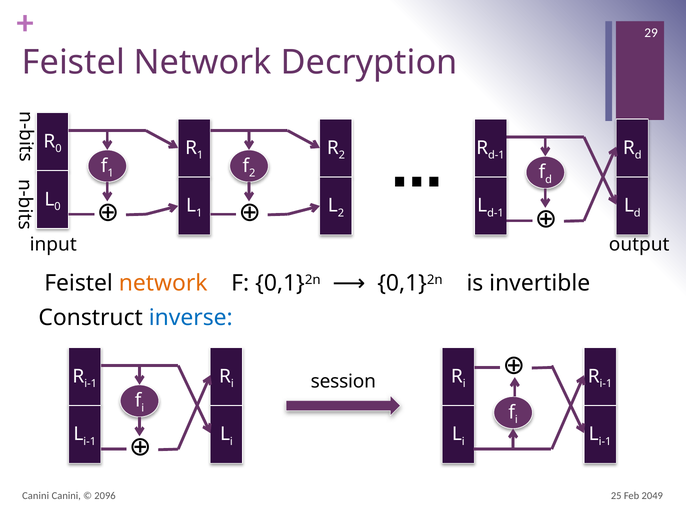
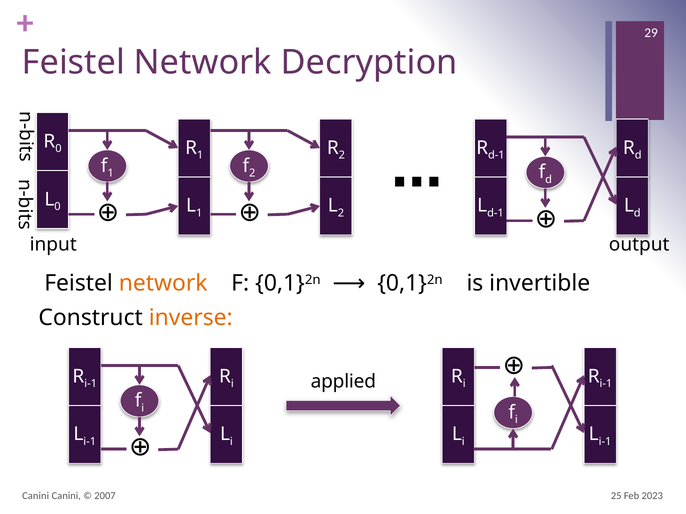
inverse colour: blue -> orange (191, 318)
session: session -> applied (343, 382)
2096: 2096 -> 2007 (105, 496)
2049: 2049 -> 2023 (652, 496)
